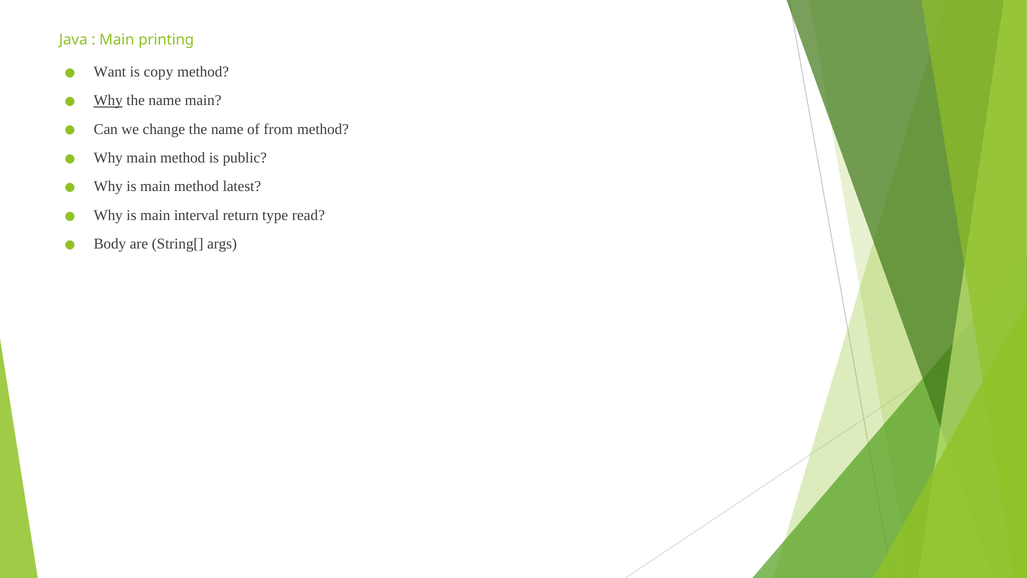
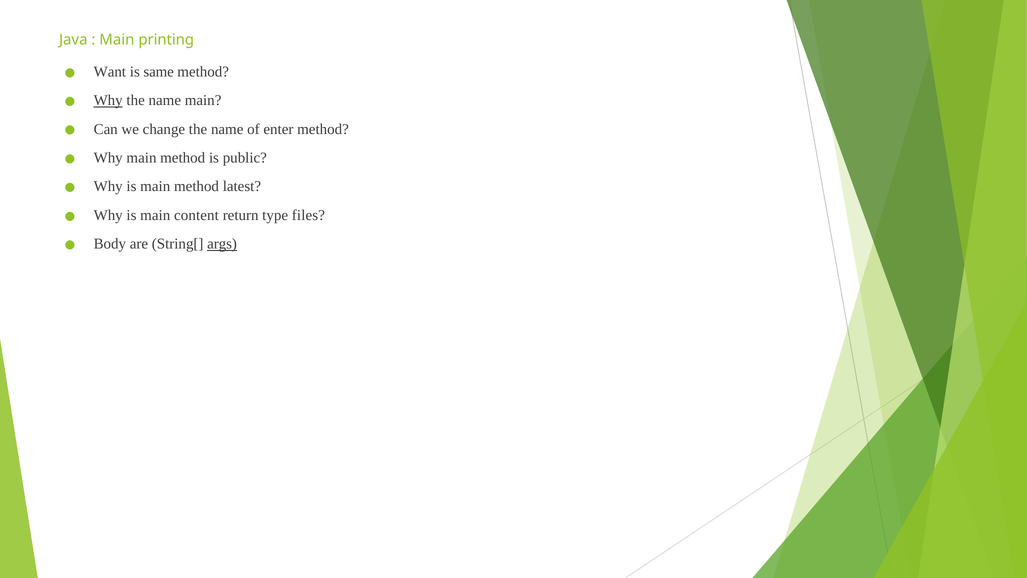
copy: copy -> same (159, 72)
from: from -> enter (278, 129)
interval: interval -> content (196, 215)
read: read -> files (308, 215)
args underline: none -> present (222, 244)
